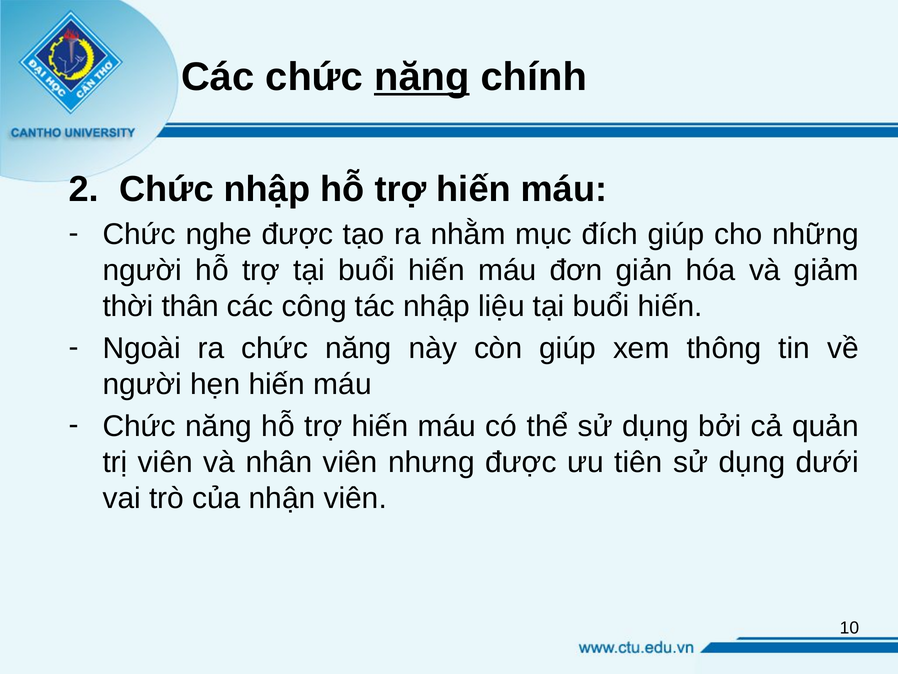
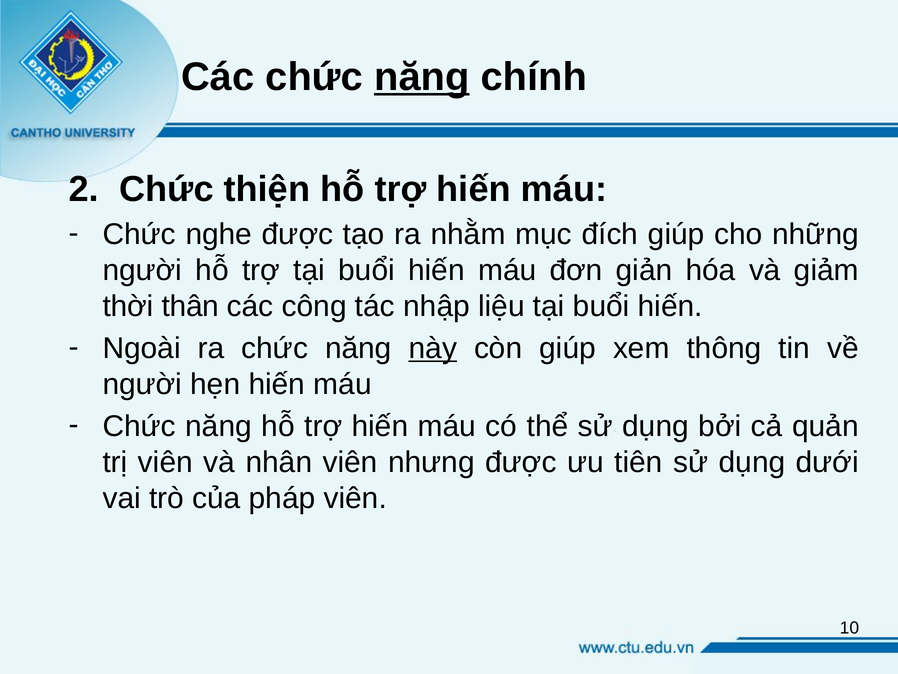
Chức nhập: nhập -> thiện (267, 189)
này underline: none -> present (433, 348)
nhận: nhận -> pháp (282, 498)
